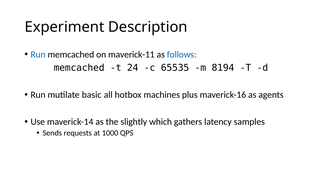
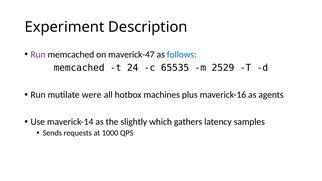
Run colour: blue -> purple (38, 54)
maverick-11: maverick-11 -> maverick-47 (131, 54)
8194: 8194 -> 2529 (223, 68)
basic: basic -> were (92, 95)
